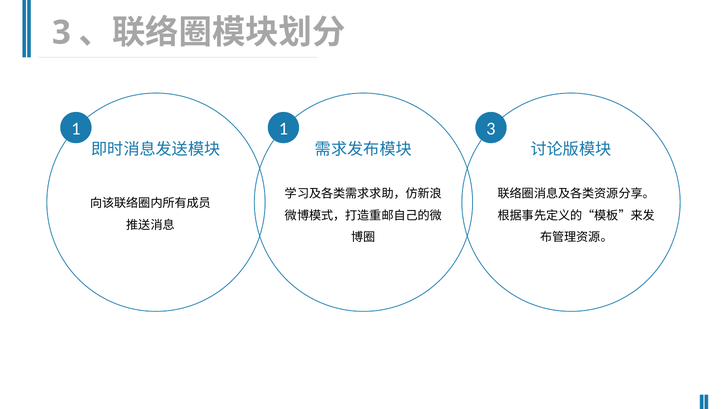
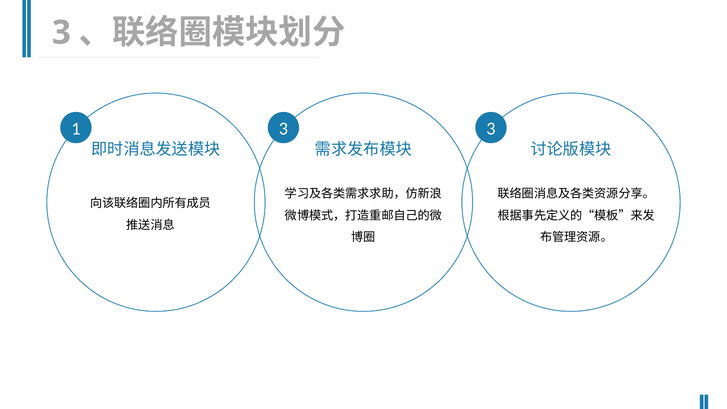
1 1: 1 -> 3 (283, 129)
